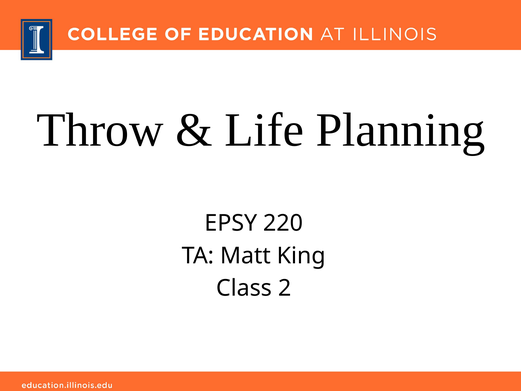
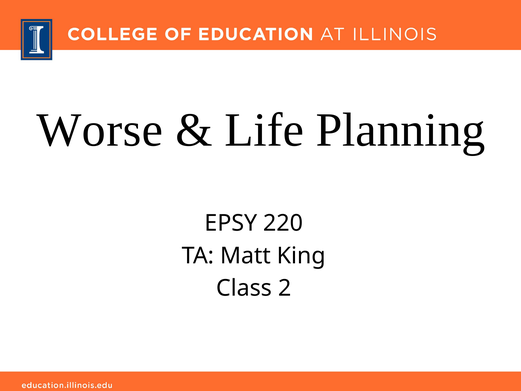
Throw: Throw -> Worse (100, 130)
